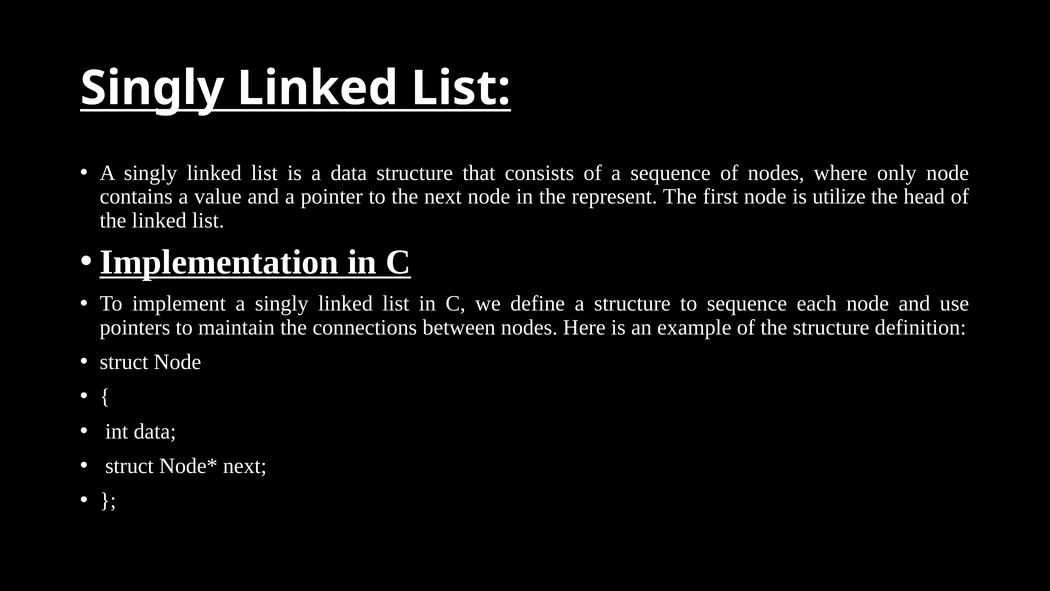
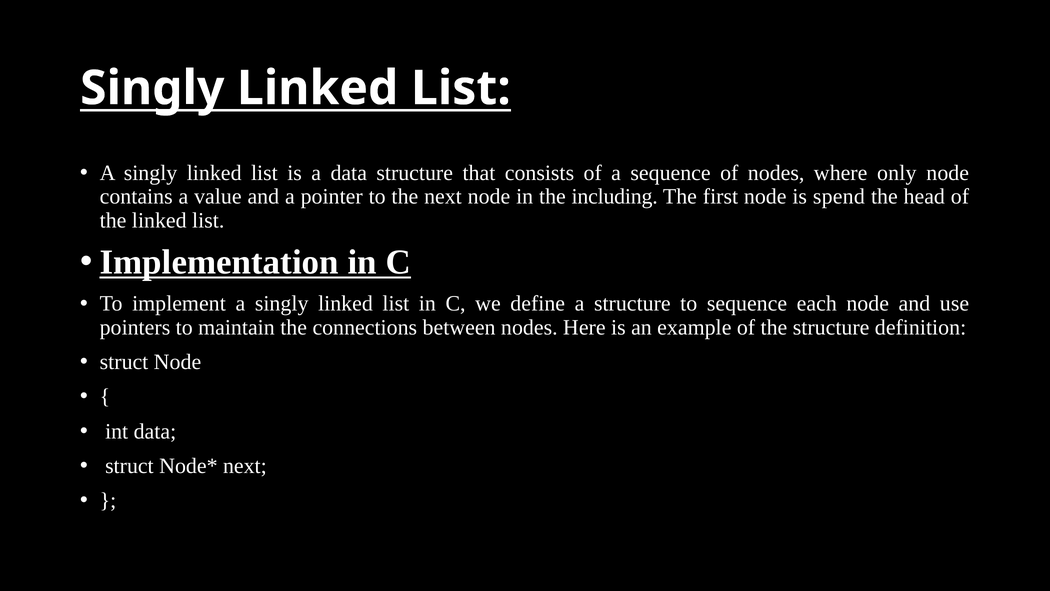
represent: represent -> including (615, 197)
utilize: utilize -> spend (839, 197)
